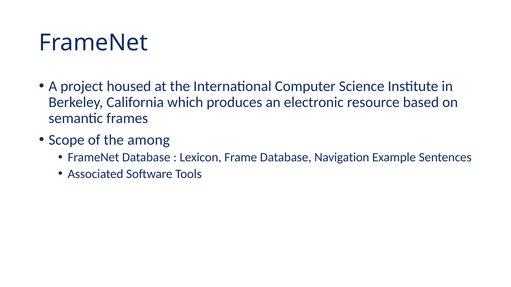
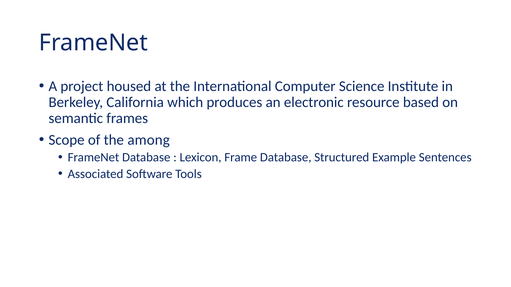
Navigation: Navigation -> Structured (342, 158)
